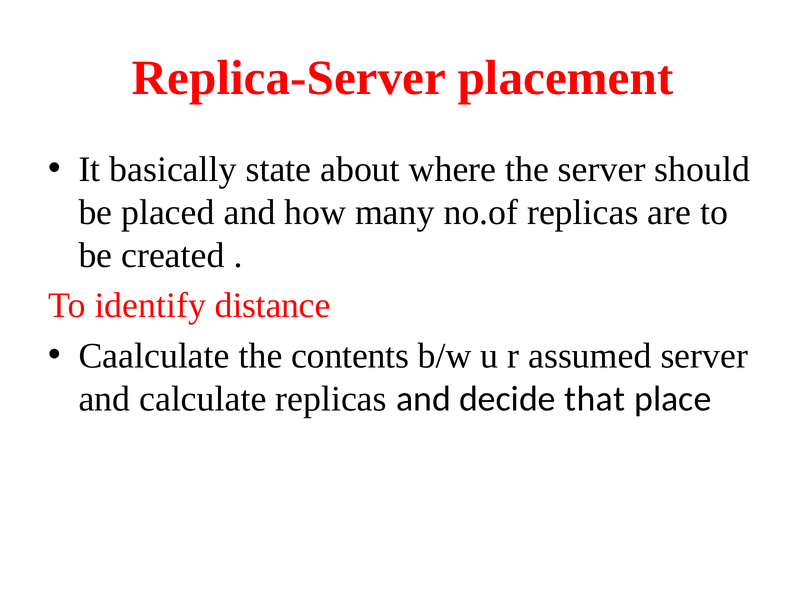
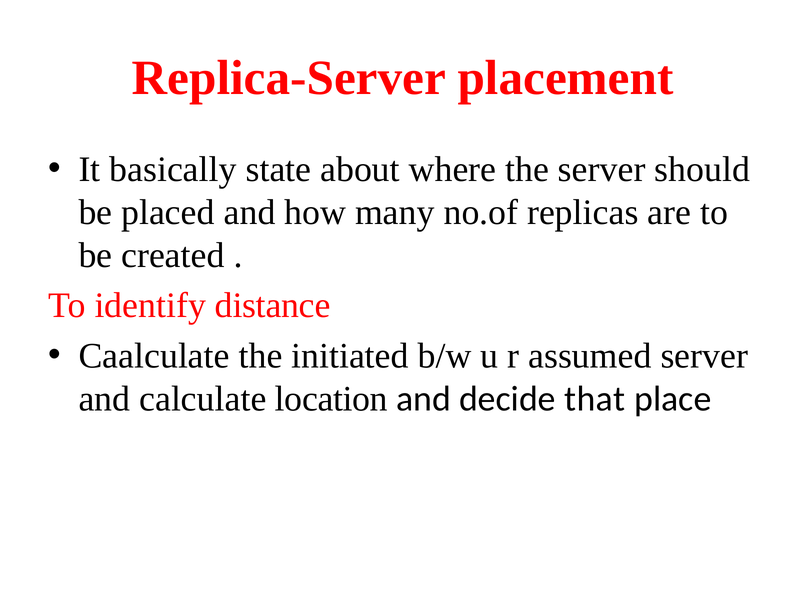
contents: contents -> initiated (350, 355)
calculate replicas: replicas -> location (331, 398)
